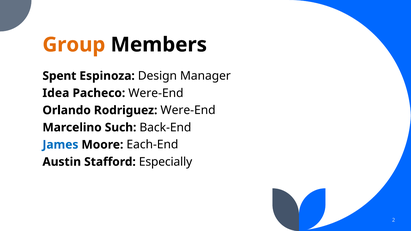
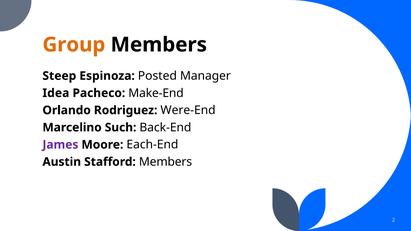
Spent: Spent -> Steep (59, 76)
Design: Design -> Posted (157, 76)
Pacheco Were-End: Were-End -> Make-End (156, 93)
James colour: blue -> purple (60, 145)
Stafford Especially: Especially -> Members (166, 162)
